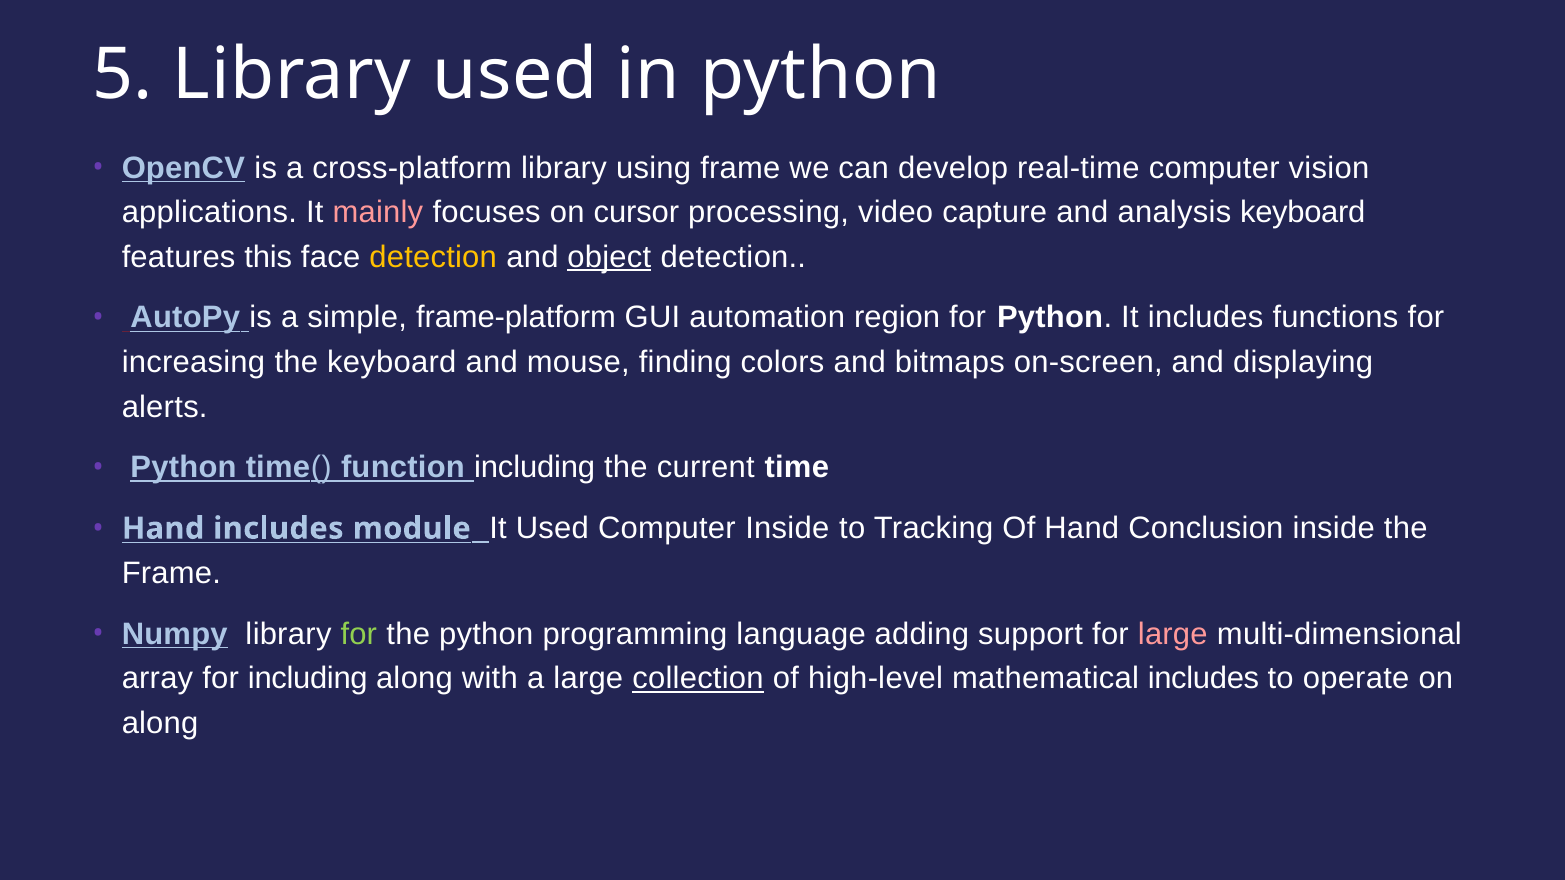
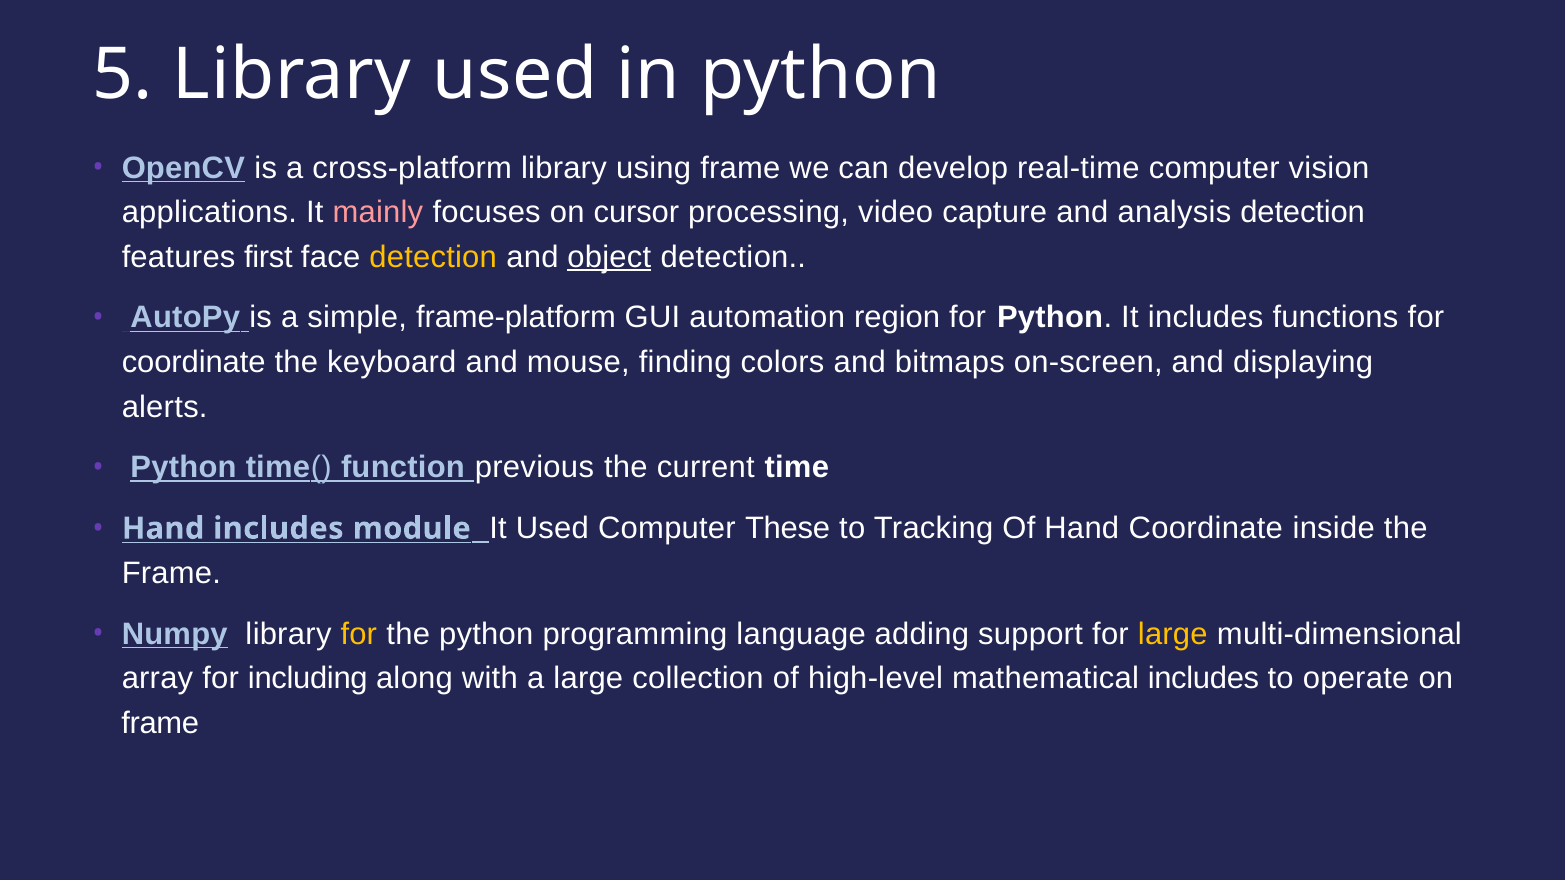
analysis keyboard: keyboard -> detection (1303, 212)
this: this -> first (268, 257)
increasing: increasing -> coordinate (194, 362)
function including: including -> previous (534, 468)
Computer Inside: Inside -> These (788, 529)
Hand Conclusion: Conclusion -> Coordinate (1206, 529)
for colour: light green -> yellow (359, 634)
large colour: pink -> yellow (1173, 634)
collection underline: present -> none (698, 679)
along: along -> frame (160, 723)
